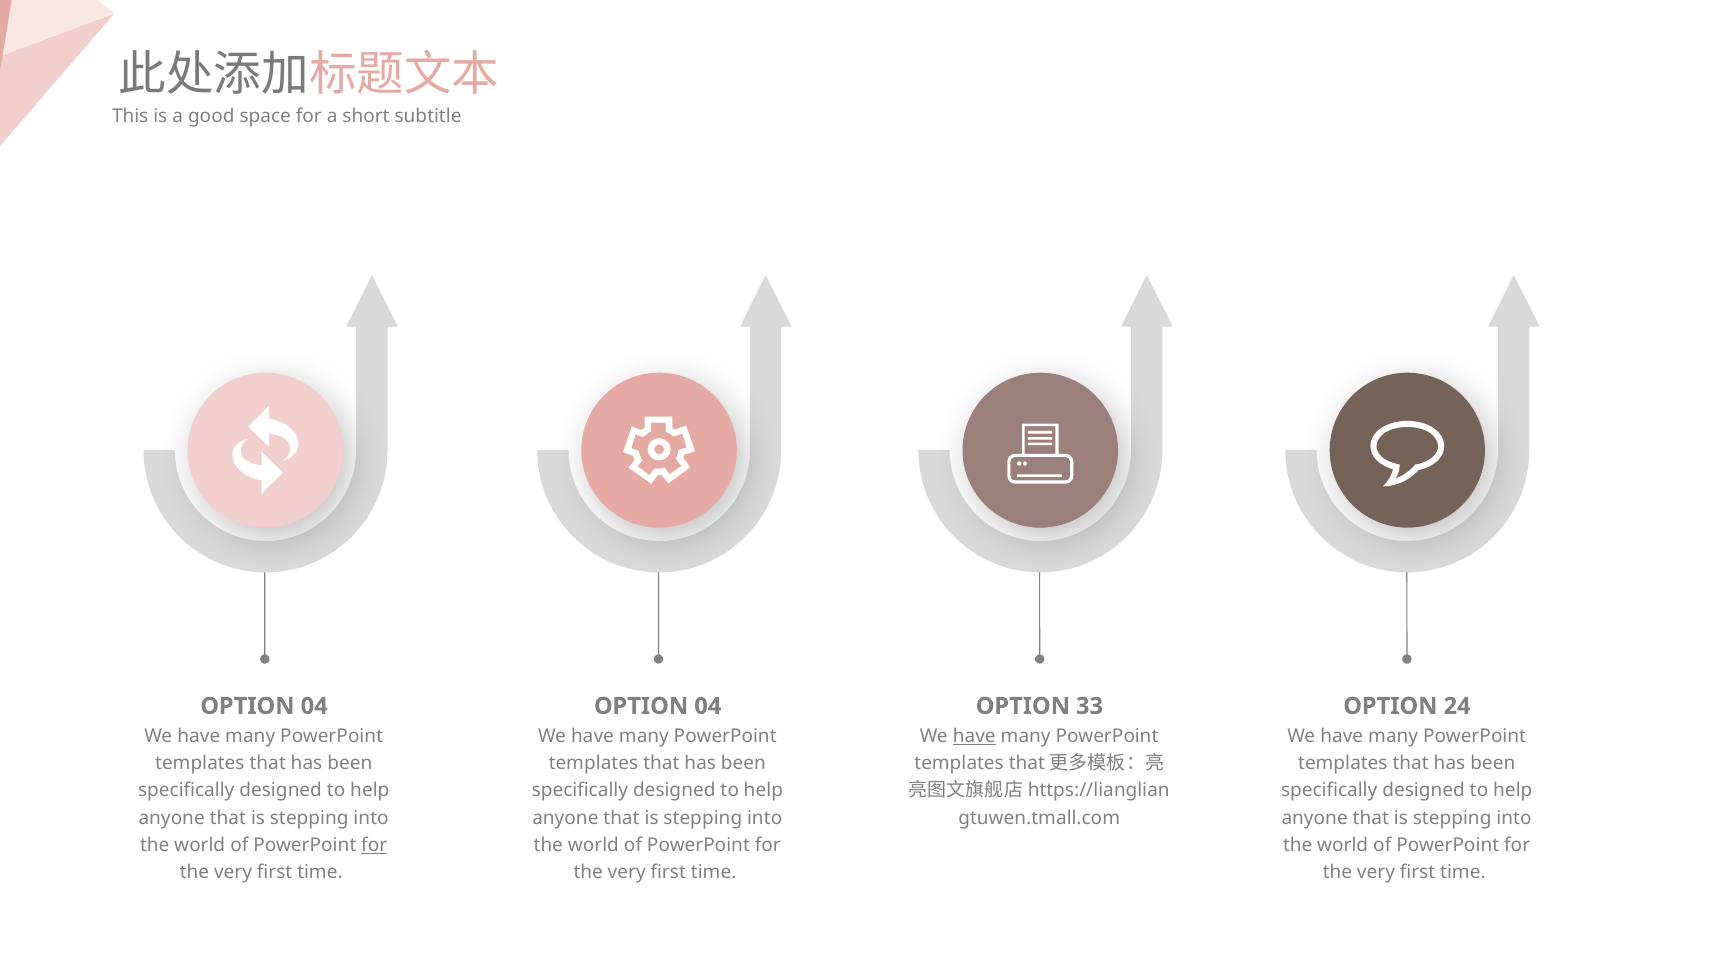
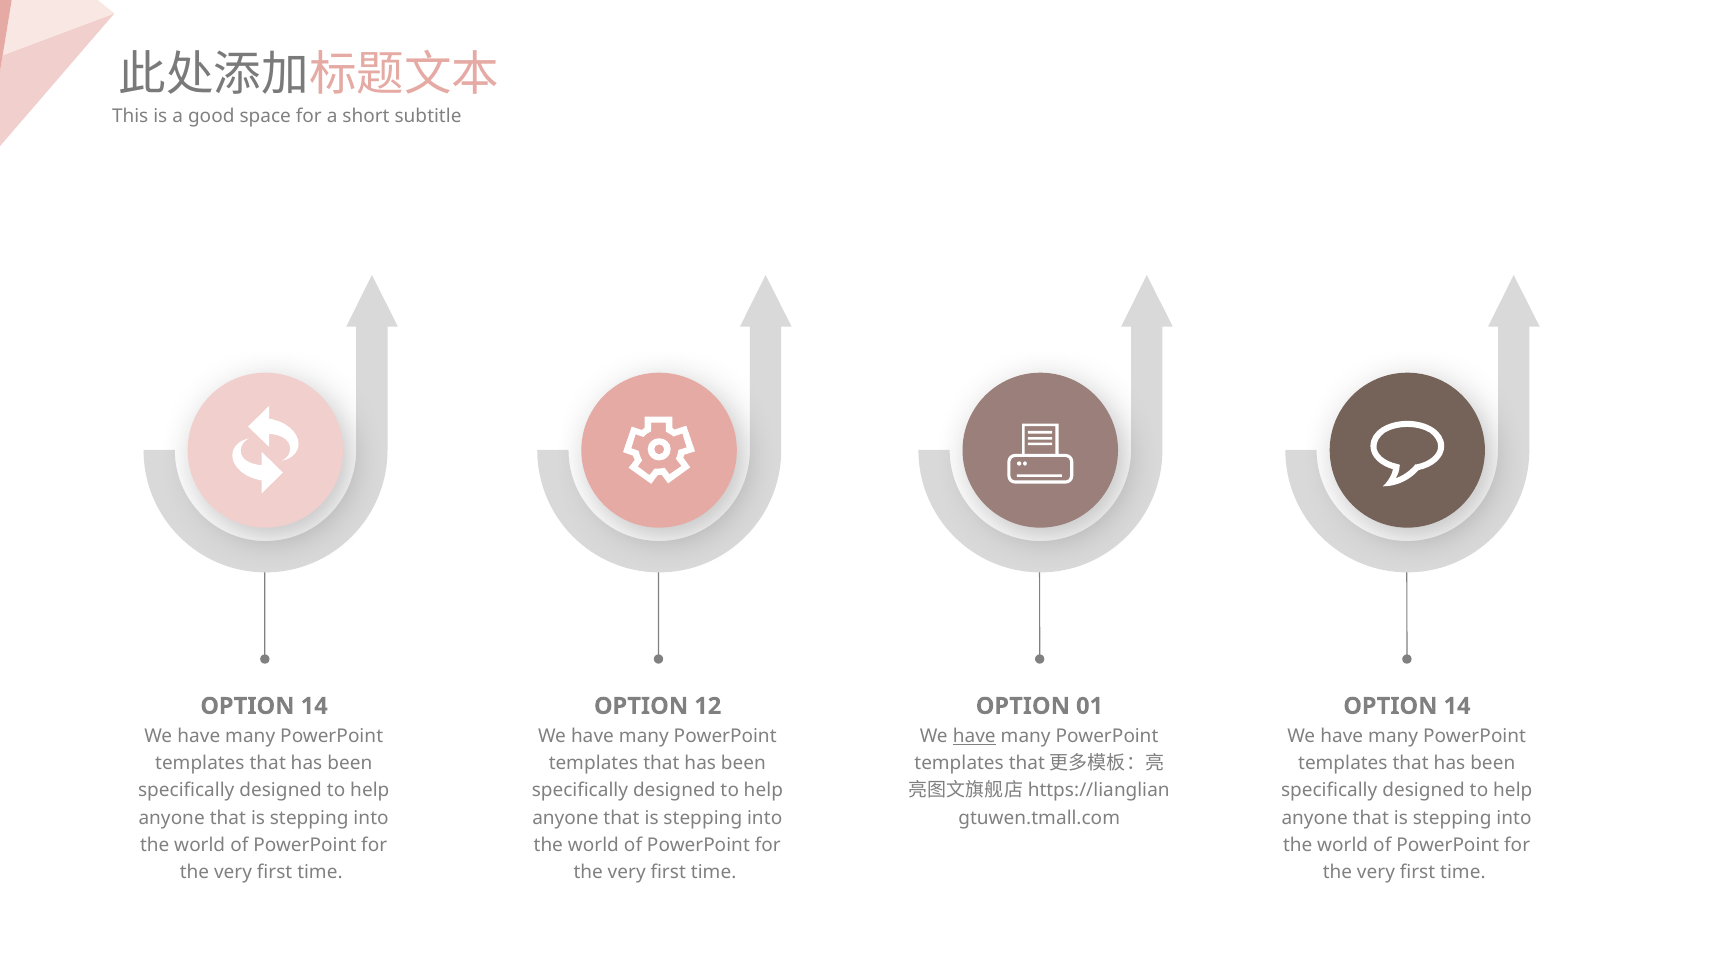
04: 04 -> 14 (314, 706)
04: 04 -> 12 (708, 706)
33: 33 -> 01 (1090, 706)
24: 24 -> 14 (1457, 706)
for underline: present -> none (374, 845)
